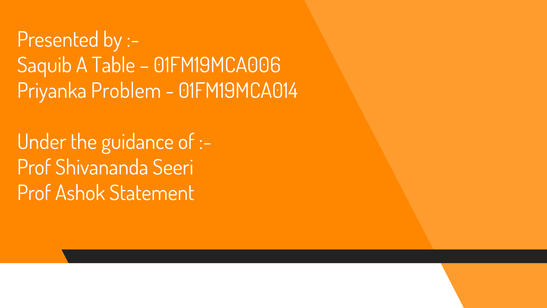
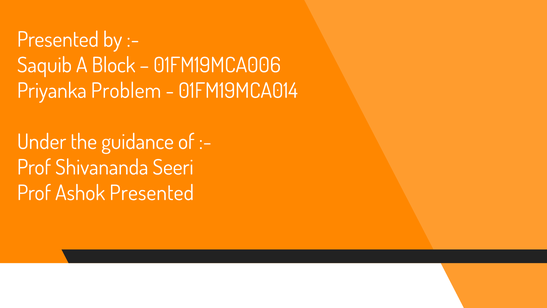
Table: Table -> Block (114, 65)
Ashok Statement: Statement -> Presented (152, 193)
